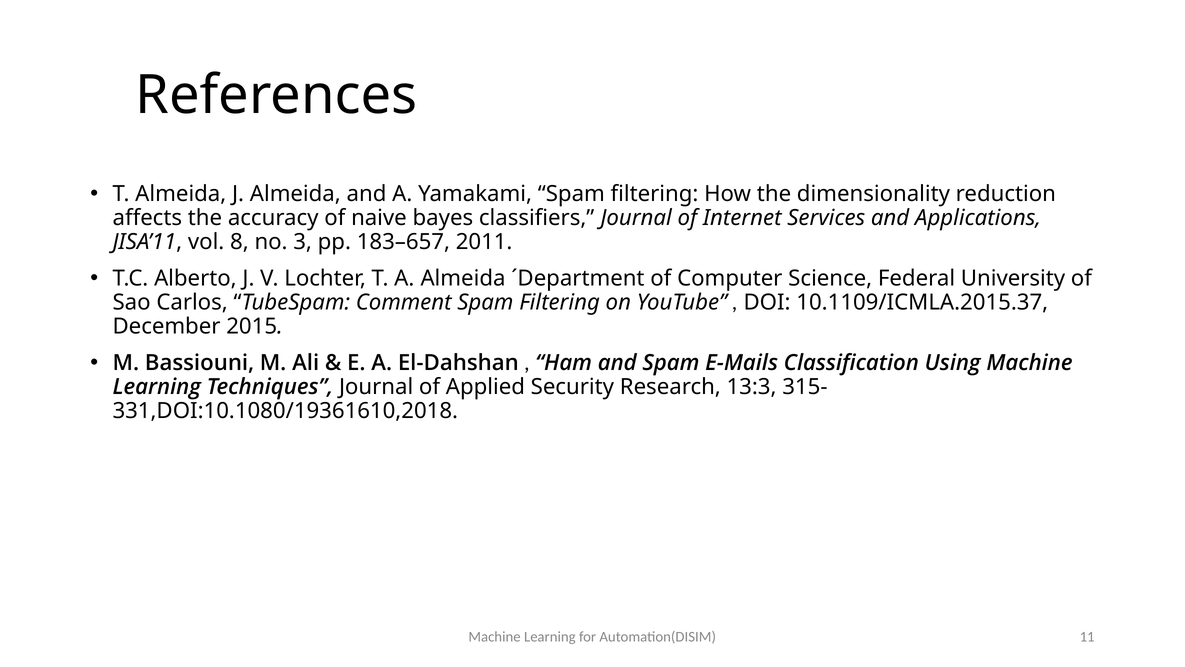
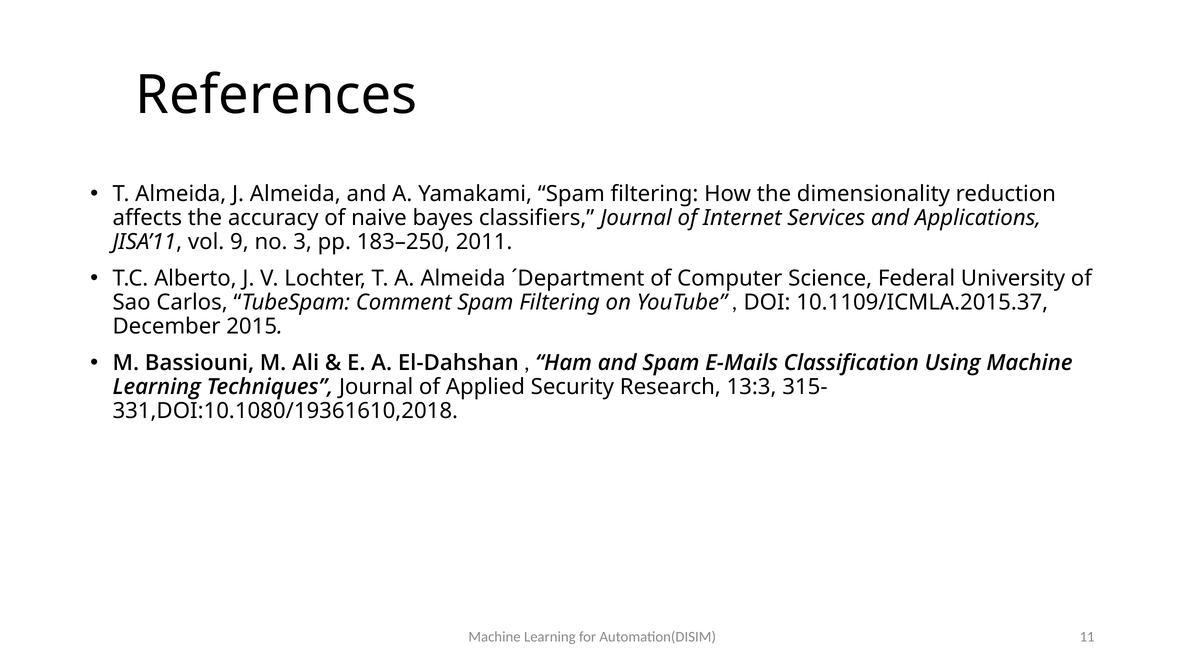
8: 8 -> 9 (239, 242)
183–657: 183–657 -> 183–250 (403, 242)
